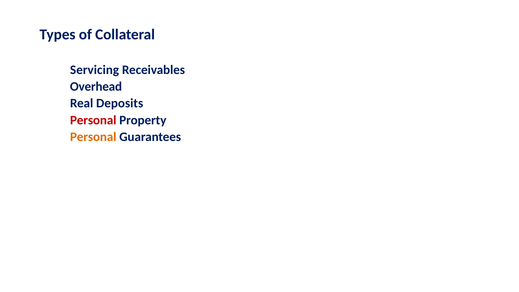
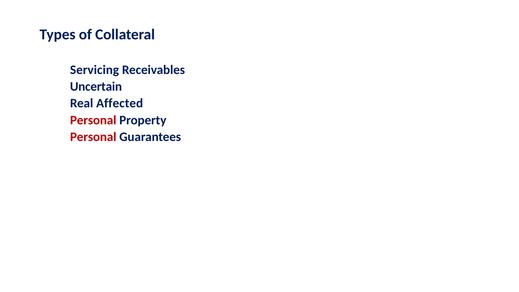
Overhead: Overhead -> Uncertain (96, 87)
Deposits: Deposits -> Affected (120, 103)
Personal colour: orange -> red (93, 137)
